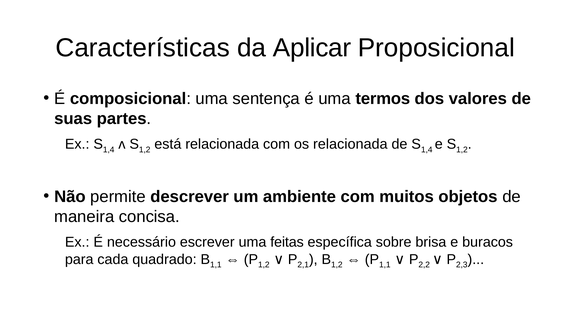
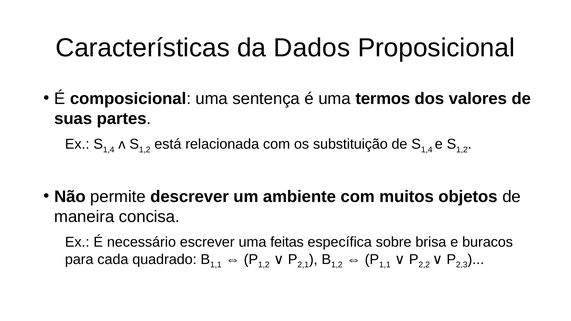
Aplicar: Aplicar -> Dados (312, 48)
os relacionada: relacionada -> substituição (350, 144)
